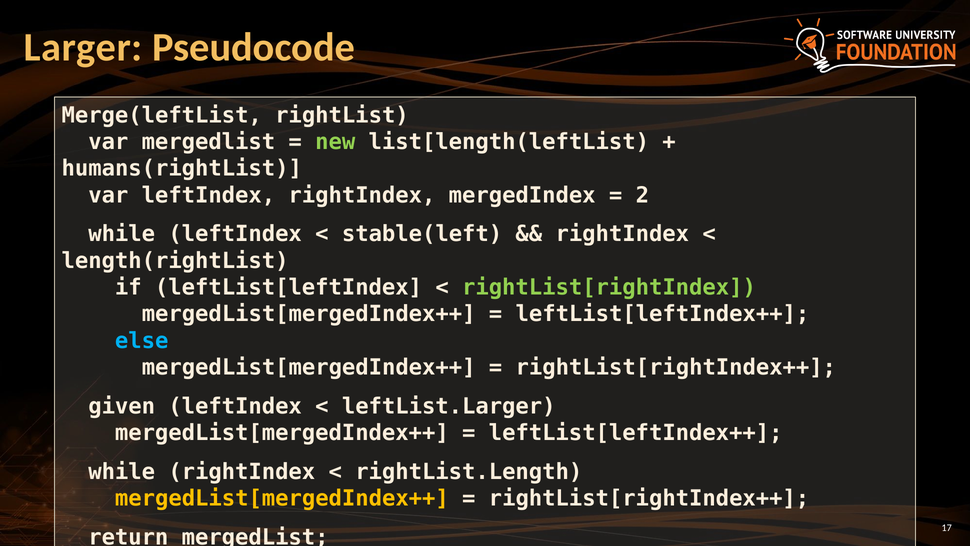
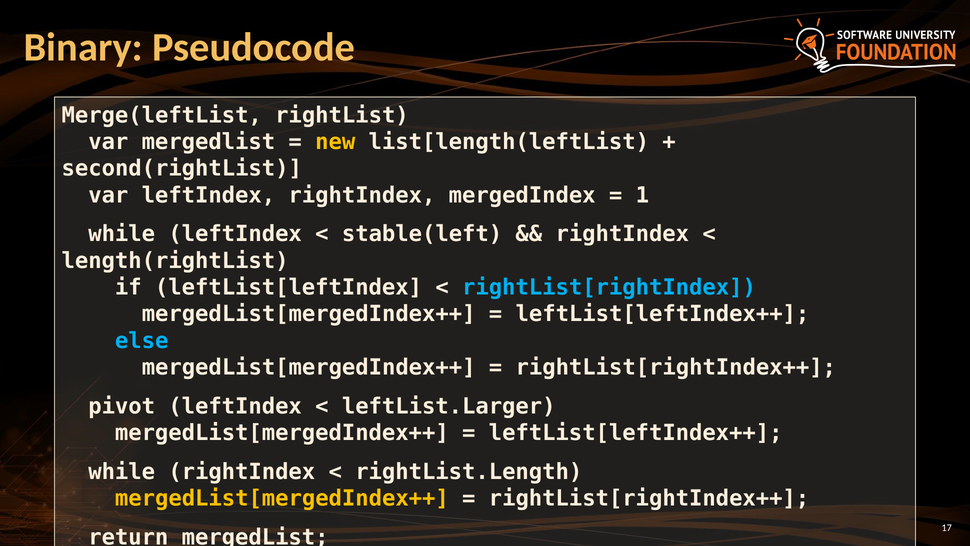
Larger: Larger -> Binary (83, 47)
new colour: light green -> yellow (335, 142)
humans(rightList: humans(rightList -> second(rightList (182, 169)
2: 2 -> 1 (642, 195)
rightList[rightIndex colour: light green -> light blue (609, 287)
given: given -> pivot (122, 406)
